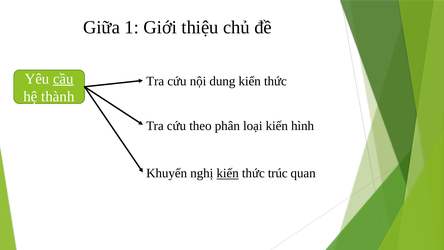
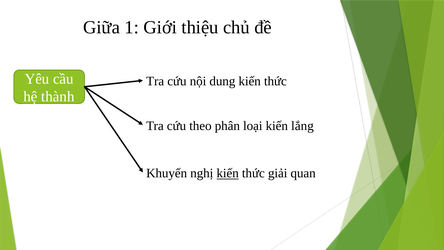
cầu underline: present -> none (63, 79)
hình: hình -> lắng (302, 126)
trúc: trúc -> giải (278, 173)
